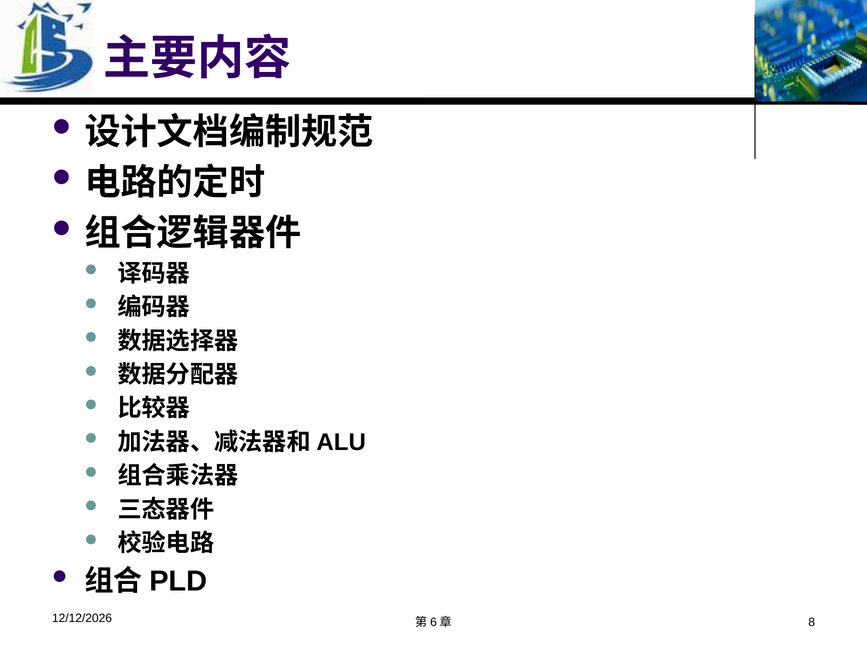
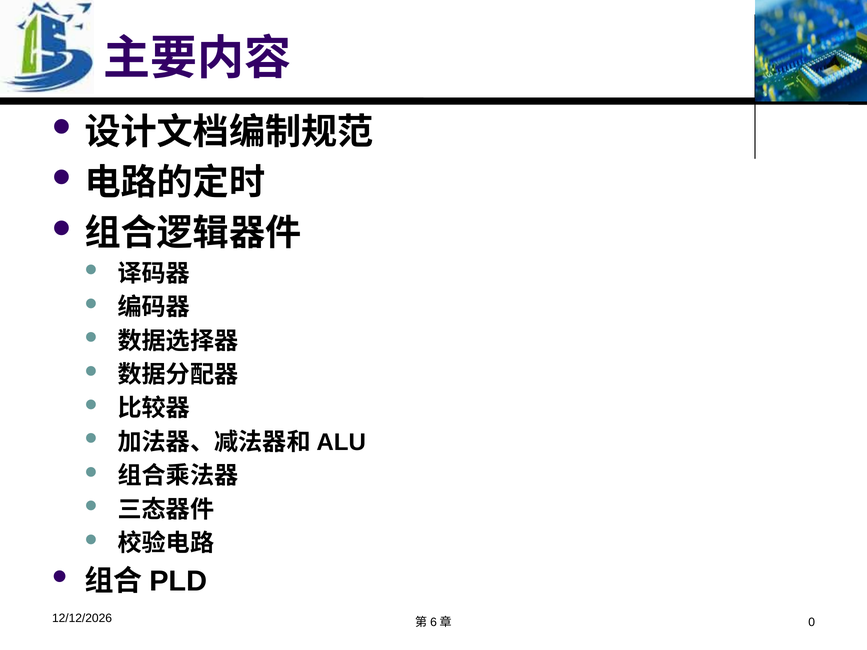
8: 8 -> 0 (812, 623)
